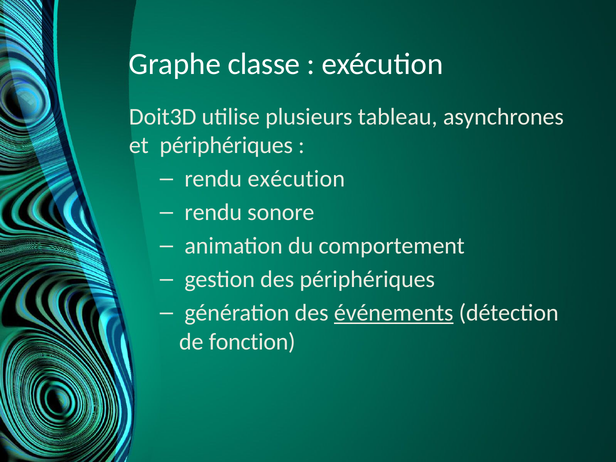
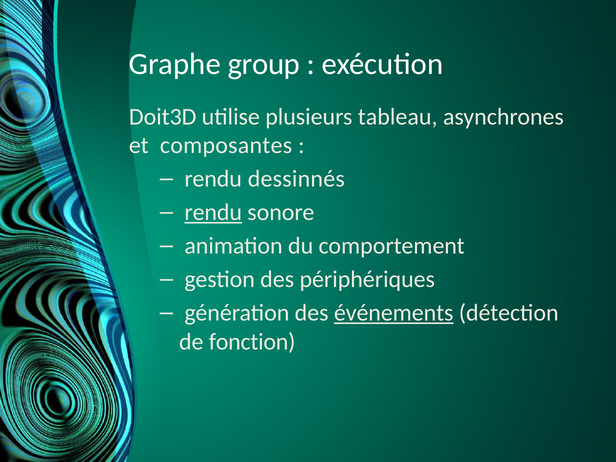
classe: classe -> group (264, 64)
et périphériques: périphériques -> composantes (226, 146)
rendu exécution: exécution -> dessinnés (296, 179)
rendu underline: none -> present (213, 213)
